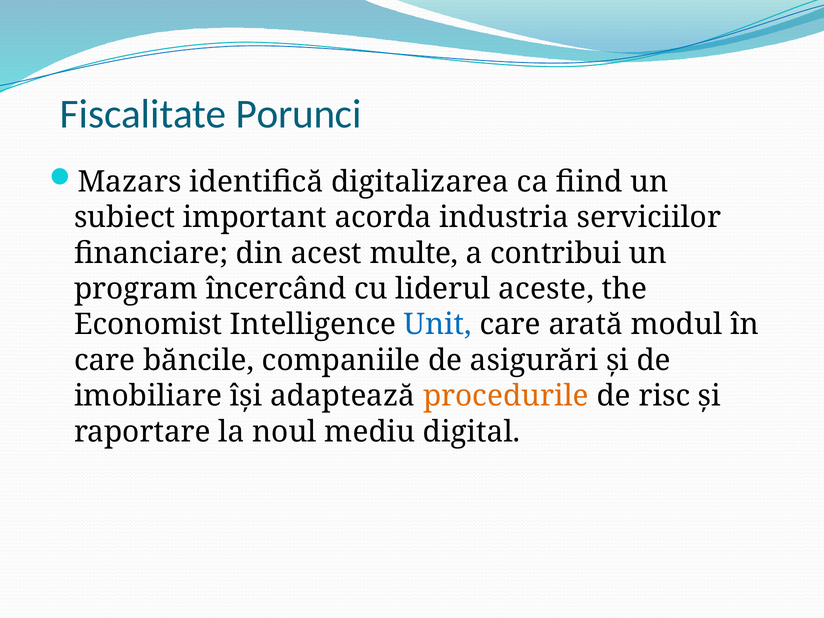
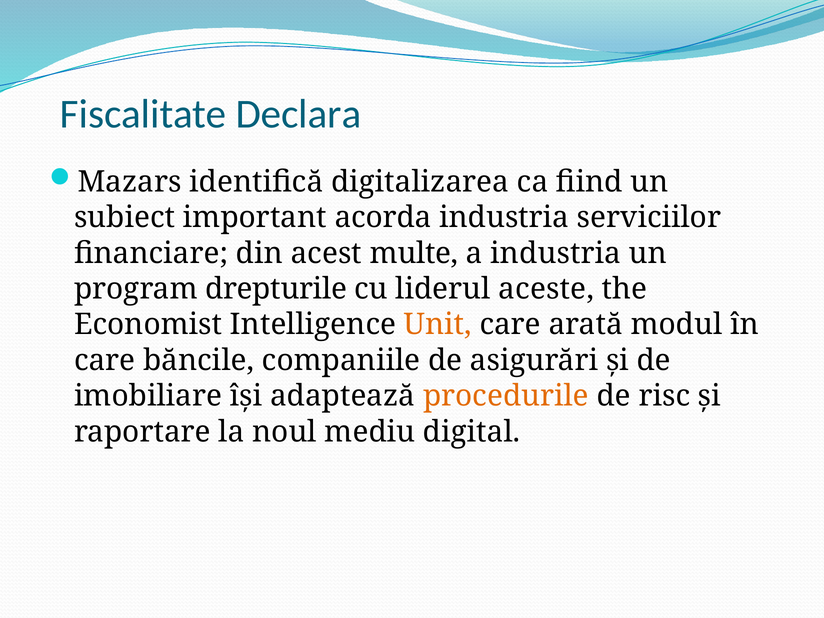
Porunci: Porunci -> Declara (298, 114)
a contribui: contribui -> industria (556, 253)
încercând: încercând -> drepturile (276, 289)
Unit colour: blue -> orange (438, 325)
